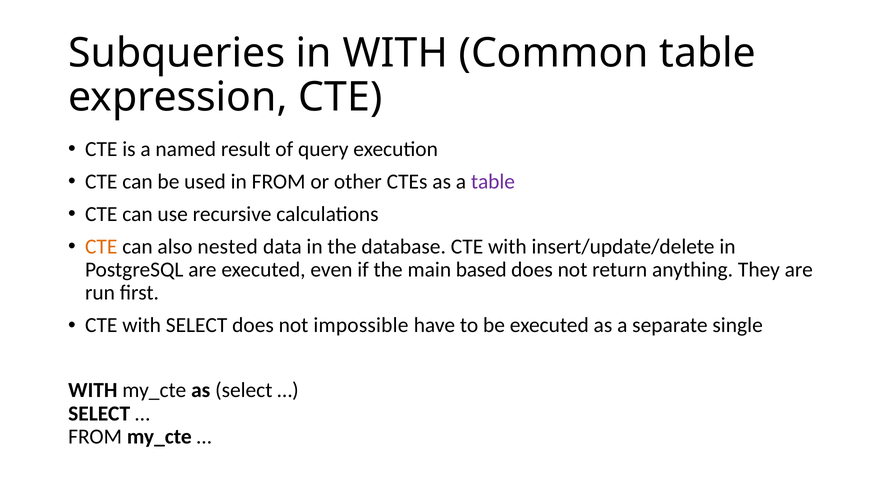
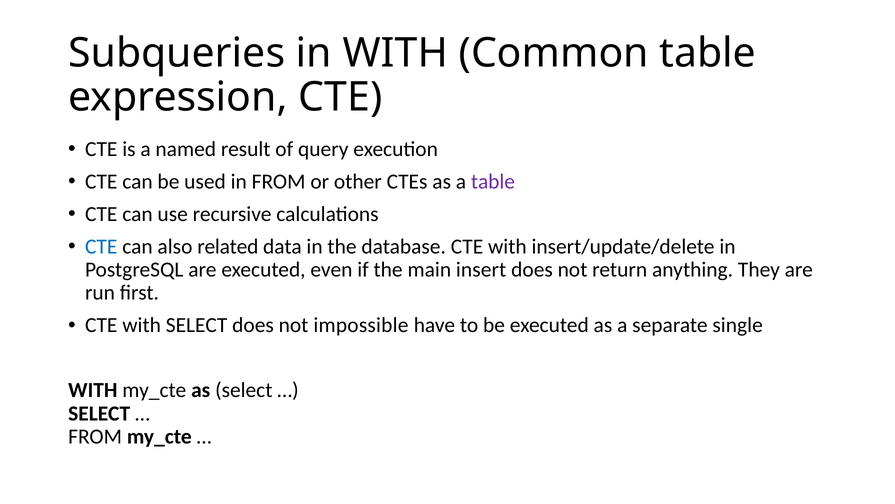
CTE colour: orange -> blue (101, 246)
nested: nested -> related (228, 246)
based: based -> insert (481, 269)
